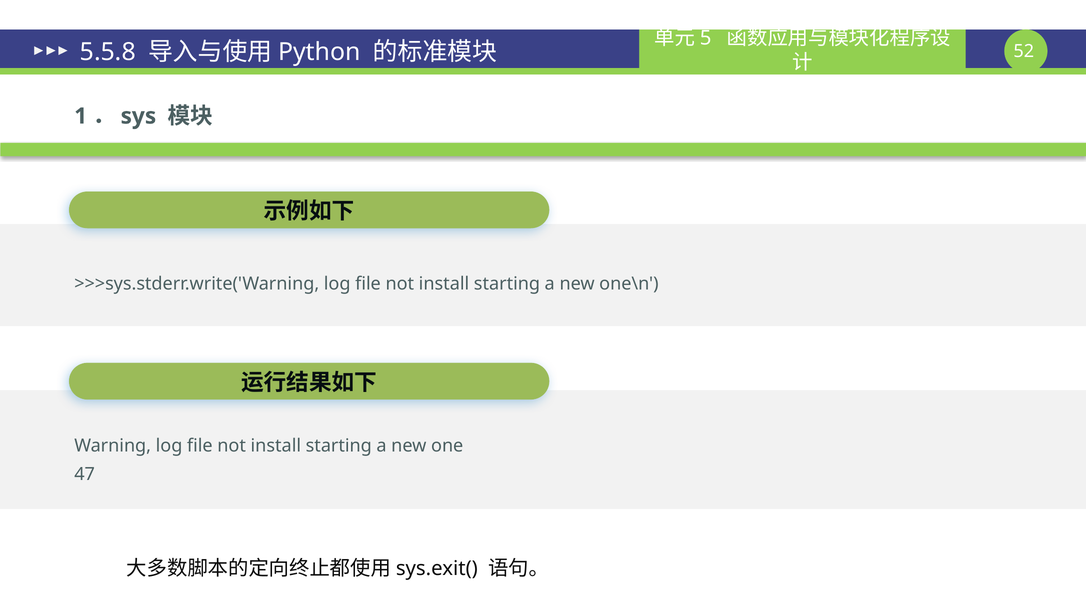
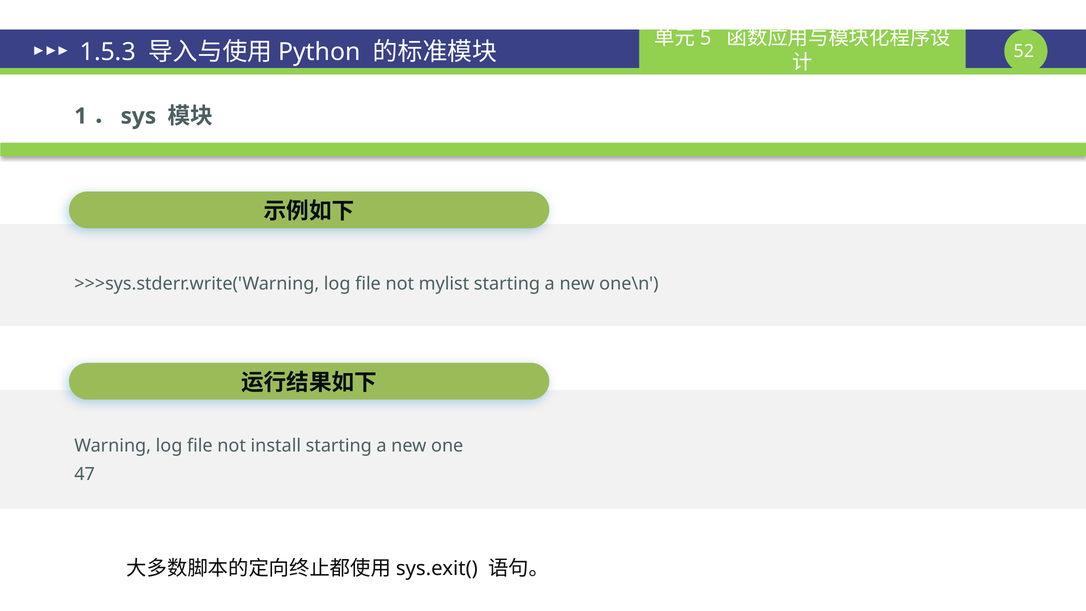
5.5.8: 5.5.8 -> 1.5.3 (108, 52)
install: install -> mylist (444, 284)
